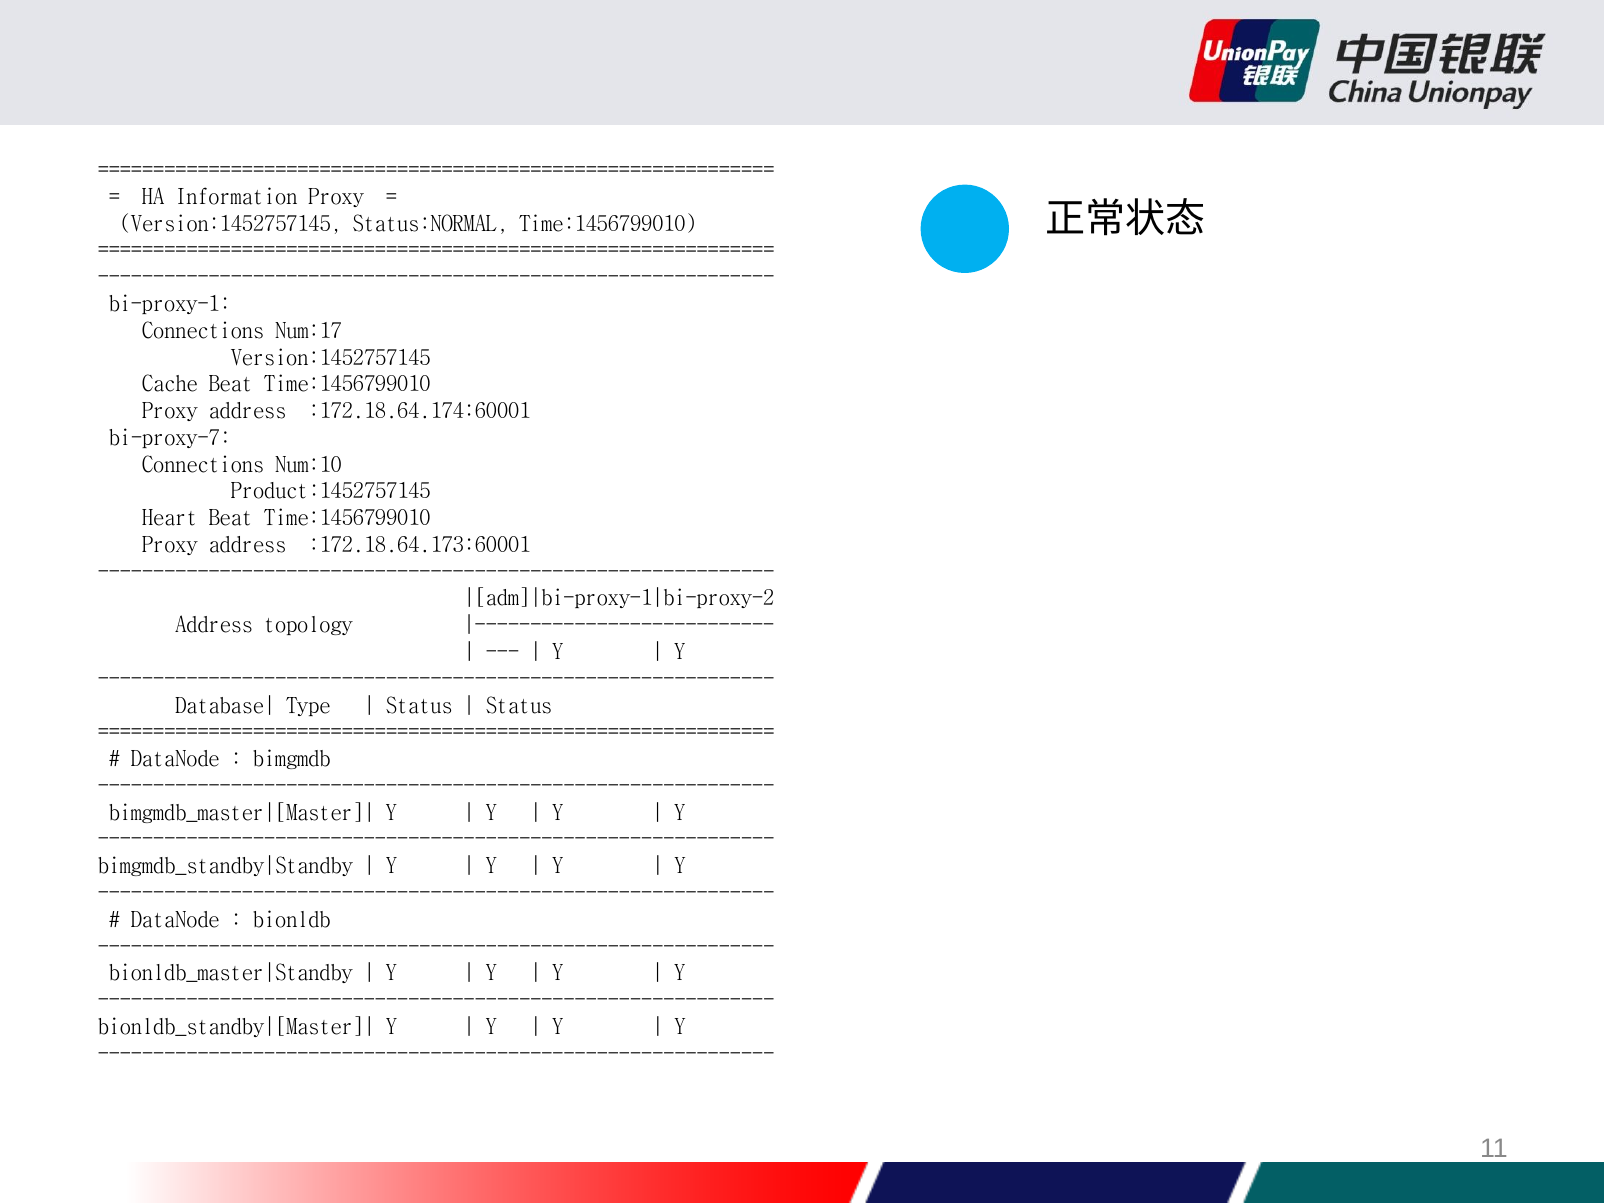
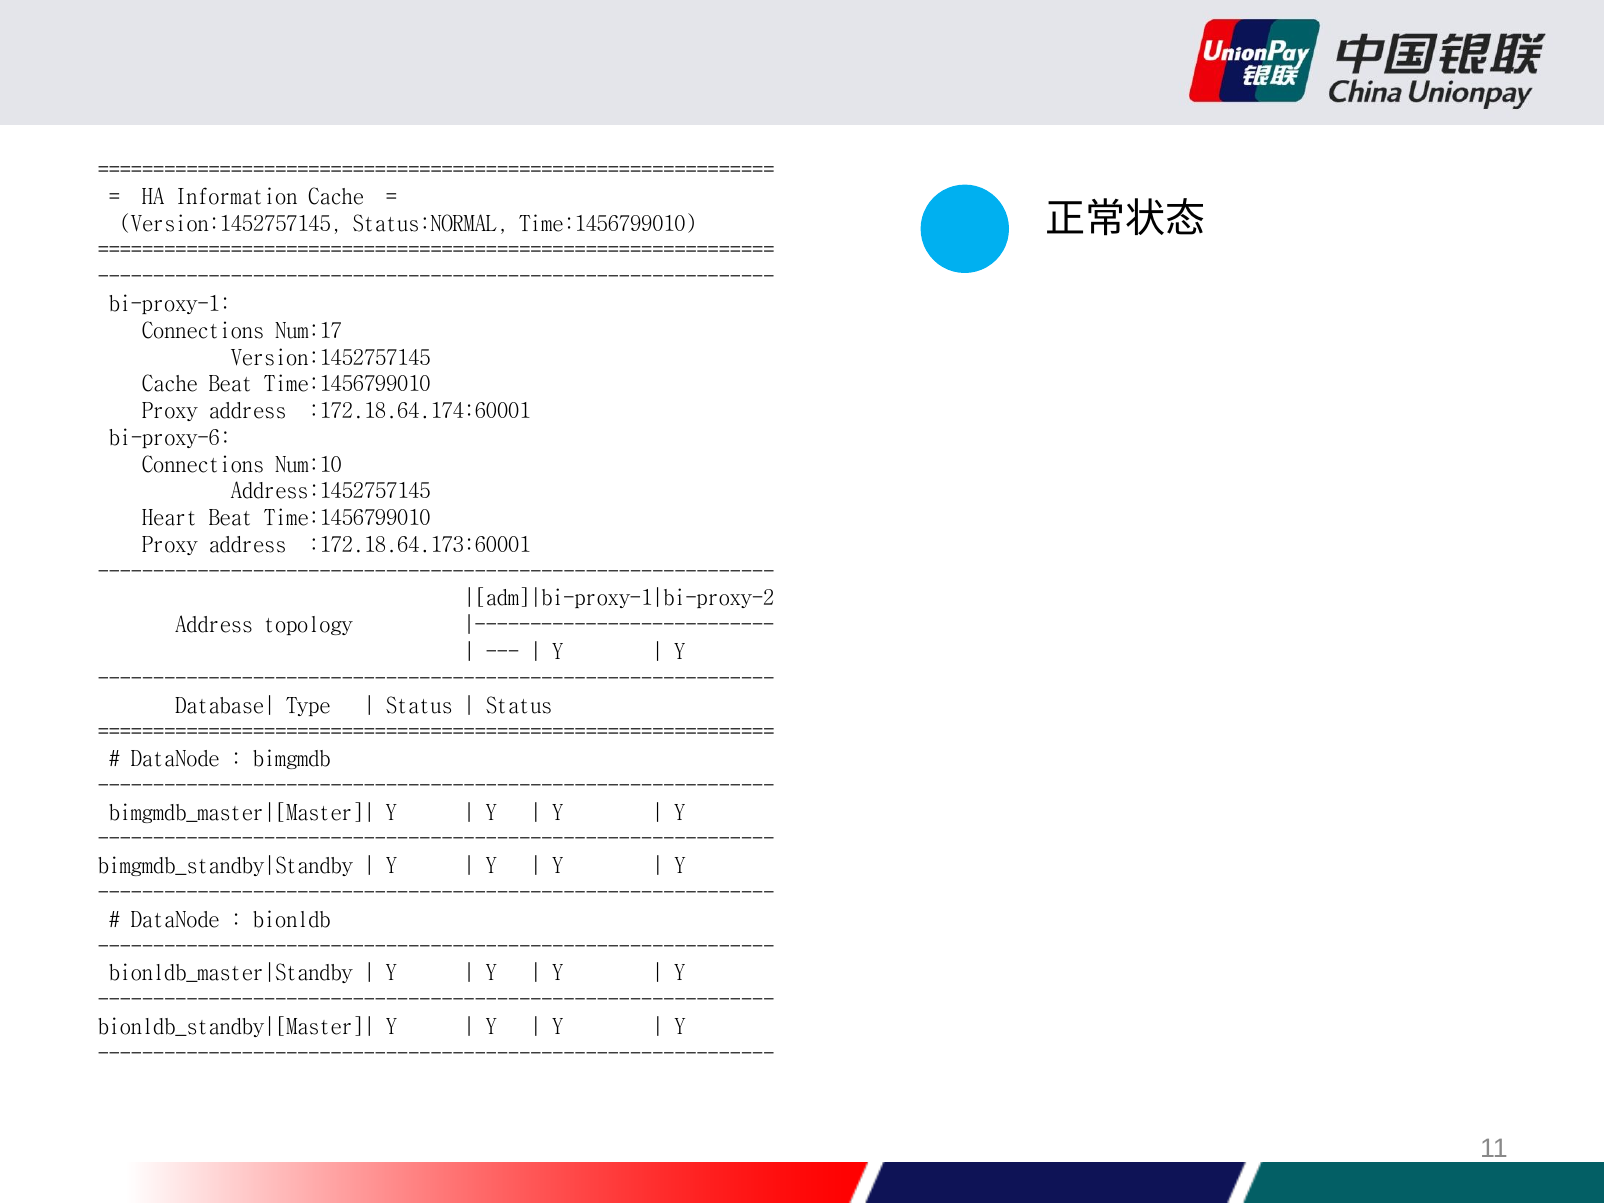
Information Proxy: Proxy -> Cache (336, 197)
bi-proxy-7: bi-proxy-7 -> bi-proxy-6 (170, 438)
Product:1452757145: Product:1452757145 -> Address:1452757145 (331, 492)
